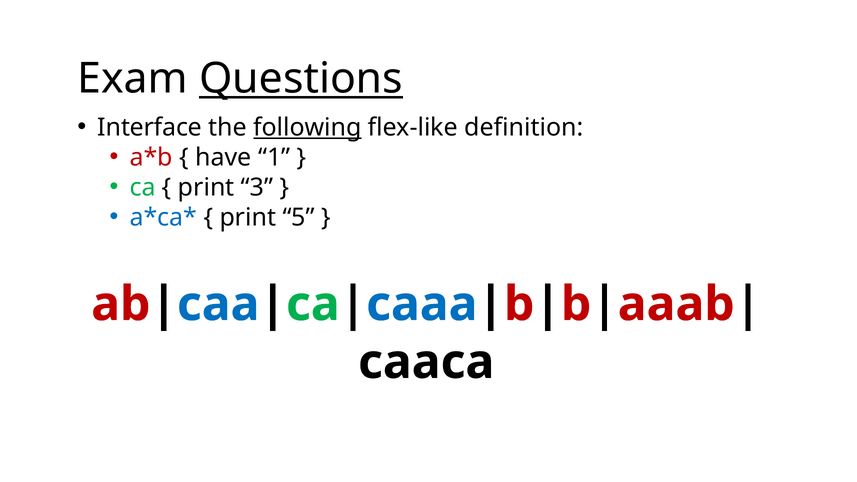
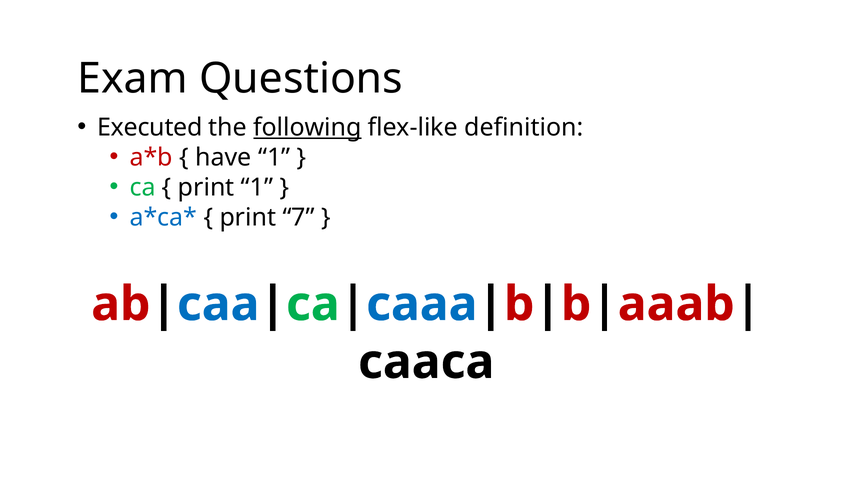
Questions underline: present -> none (301, 79)
Interface: Interface -> Executed (150, 127)
print 3: 3 -> 1 (257, 187)
5: 5 -> 7 (299, 217)
